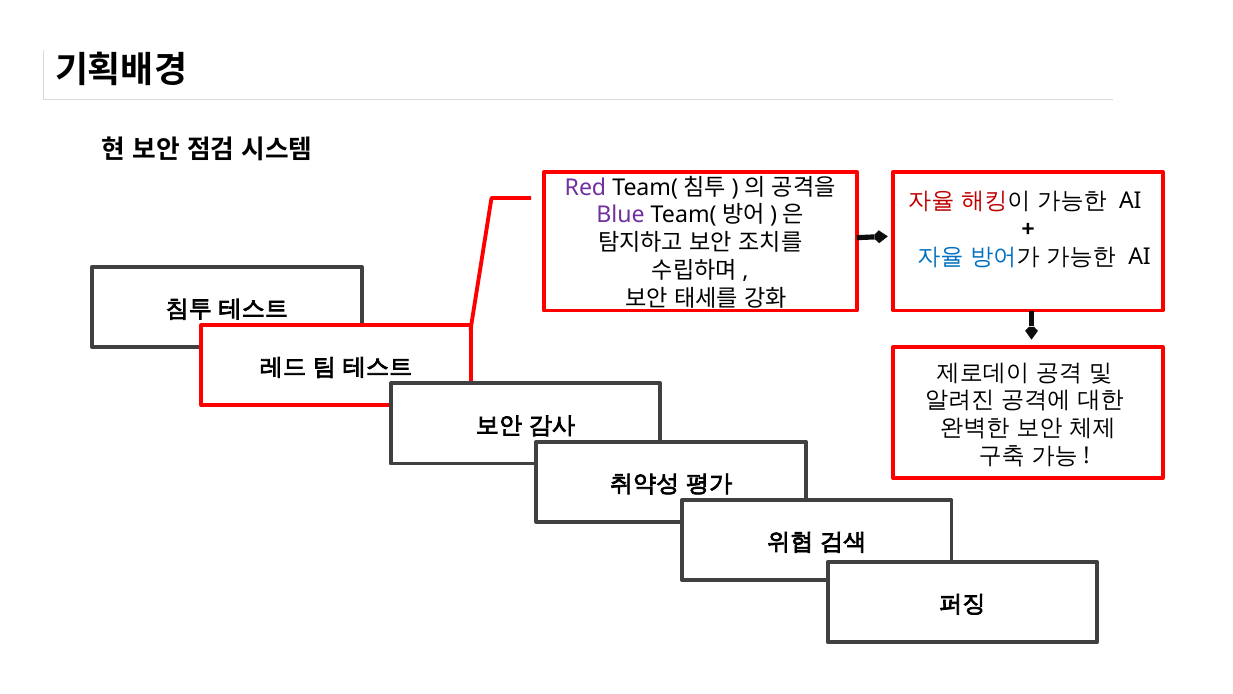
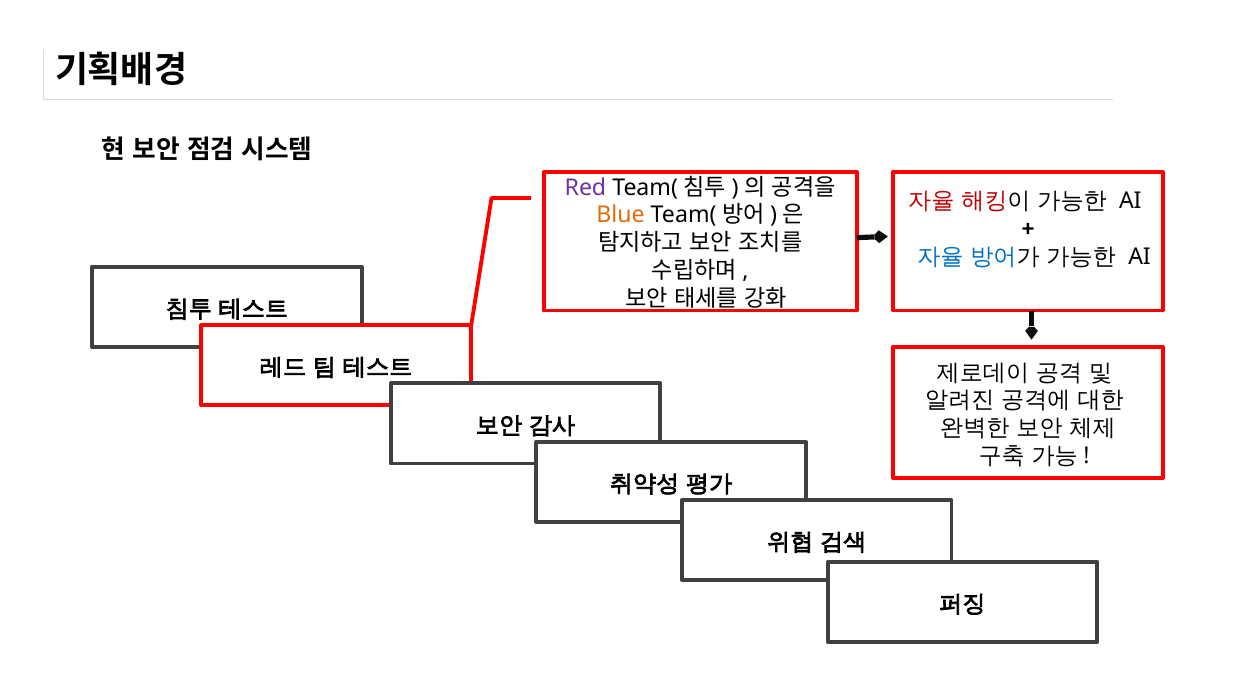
Blue colour: purple -> orange (621, 215)
